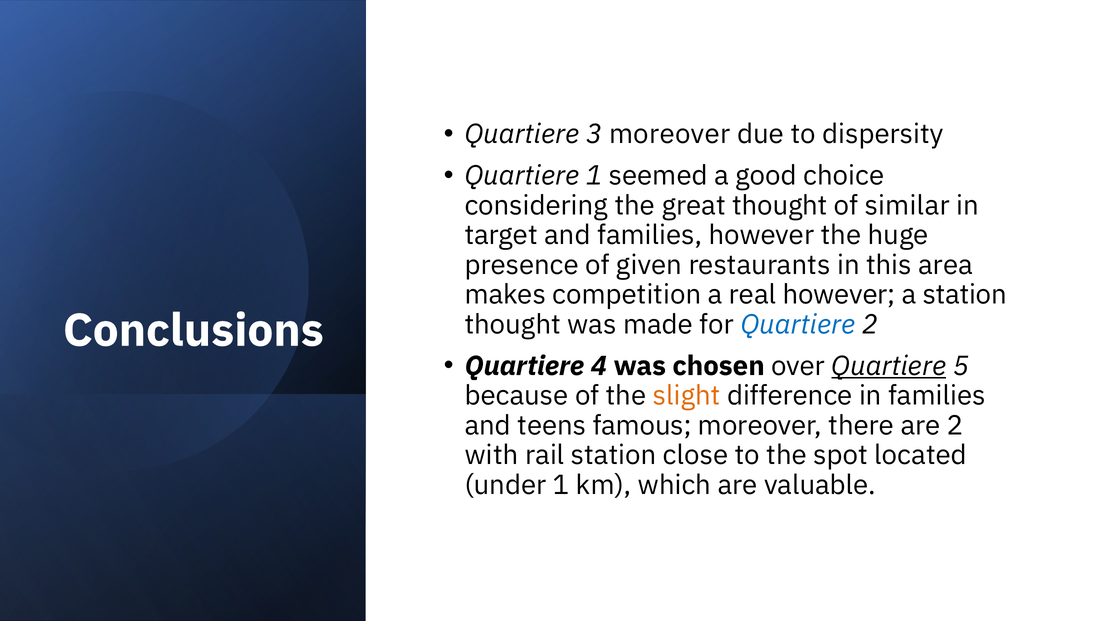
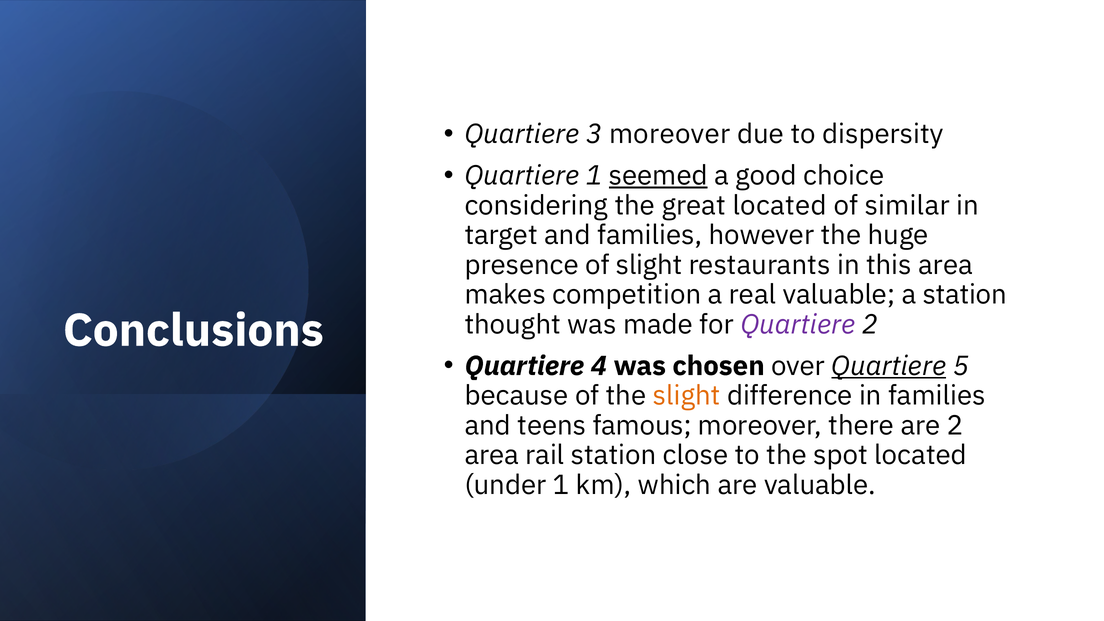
seemed underline: none -> present (658, 176)
great thought: thought -> located (780, 205)
of given: given -> slight (649, 265)
real however: however -> valuable (839, 295)
Quartiere colour: blue -> purple (798, 325)
with: with -> area (492, 455)
